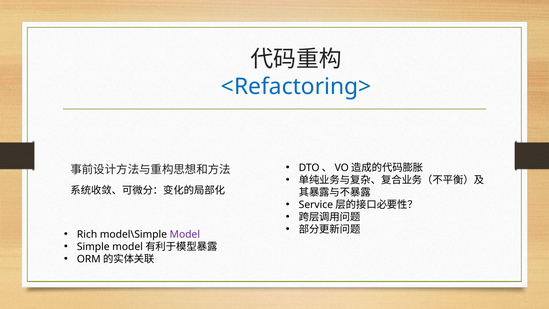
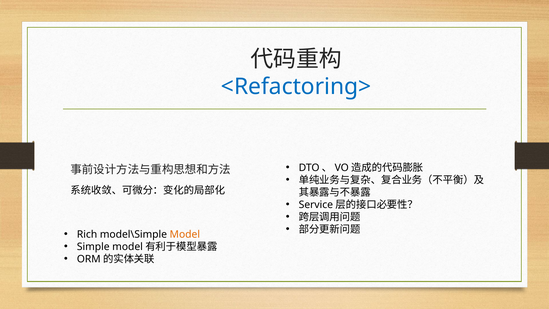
Model colour: purple -> orange (185, 234)
